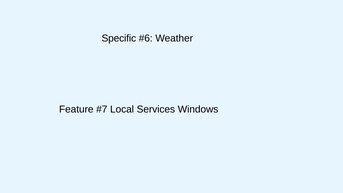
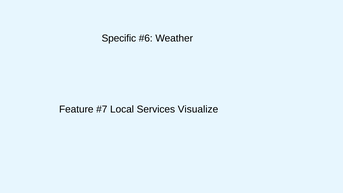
Windows: Windows -> Visualize (198, 109)
